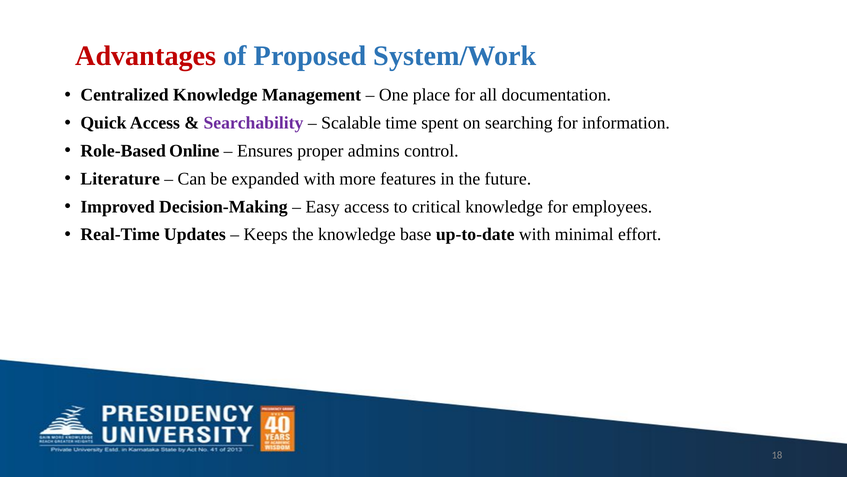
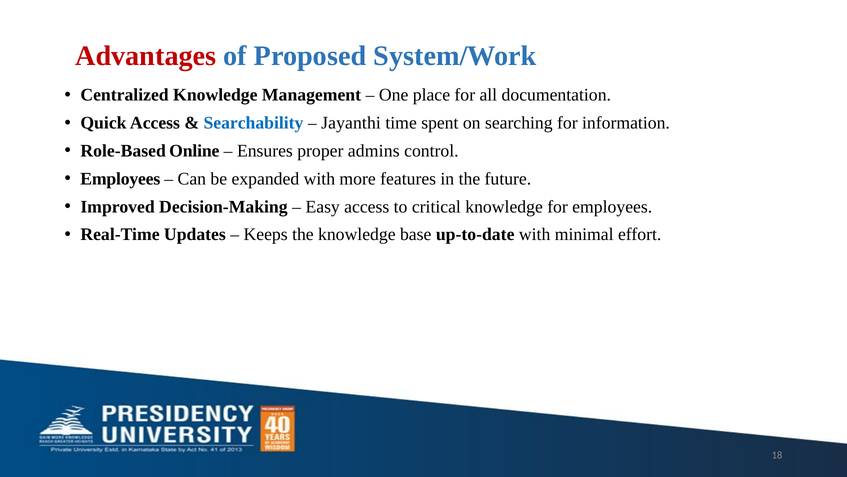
Searchability colour: purple -> blue (253, 123)
Scalable: Scalable -> Jayanthi (351, 123)
Literature: Literature -> Employees (120, 179)
